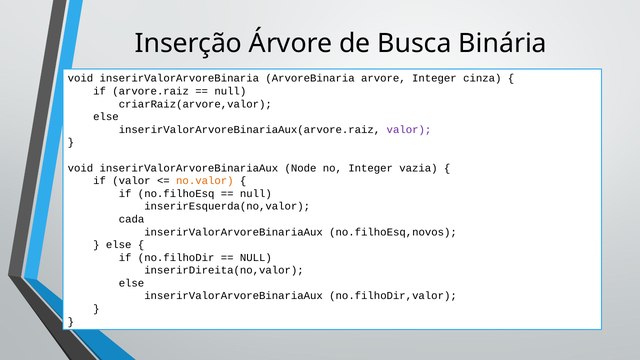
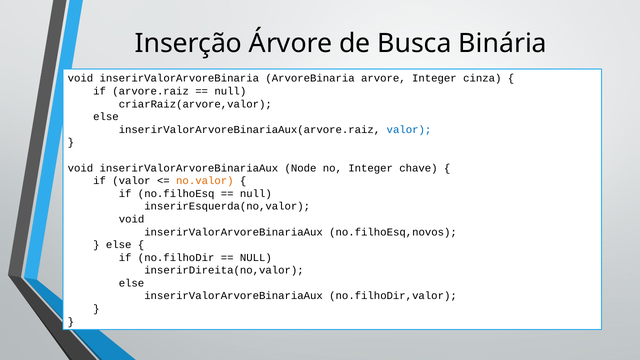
valor colour: purple -> blue (409, 130)
vazia: vazia -> chave (418, 168)
cada: cada -> void (132, 219)
